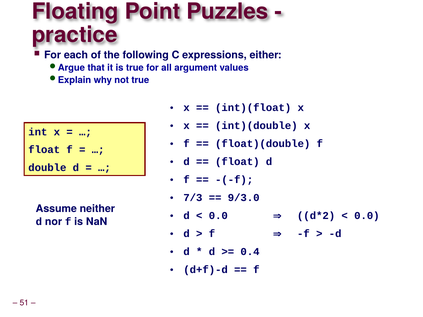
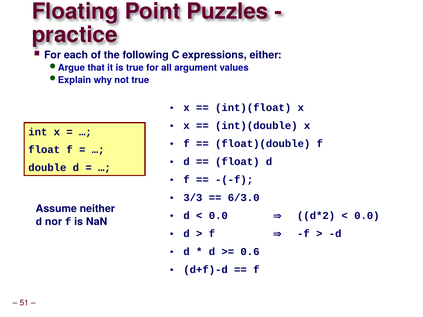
7/3: 7/3 -> 3/3 (193, 198)
9/3.0: 9/3.0 -> 6/3.0 (244, 198)
0.4: 0.4 -> 0.6 (250, 252)
